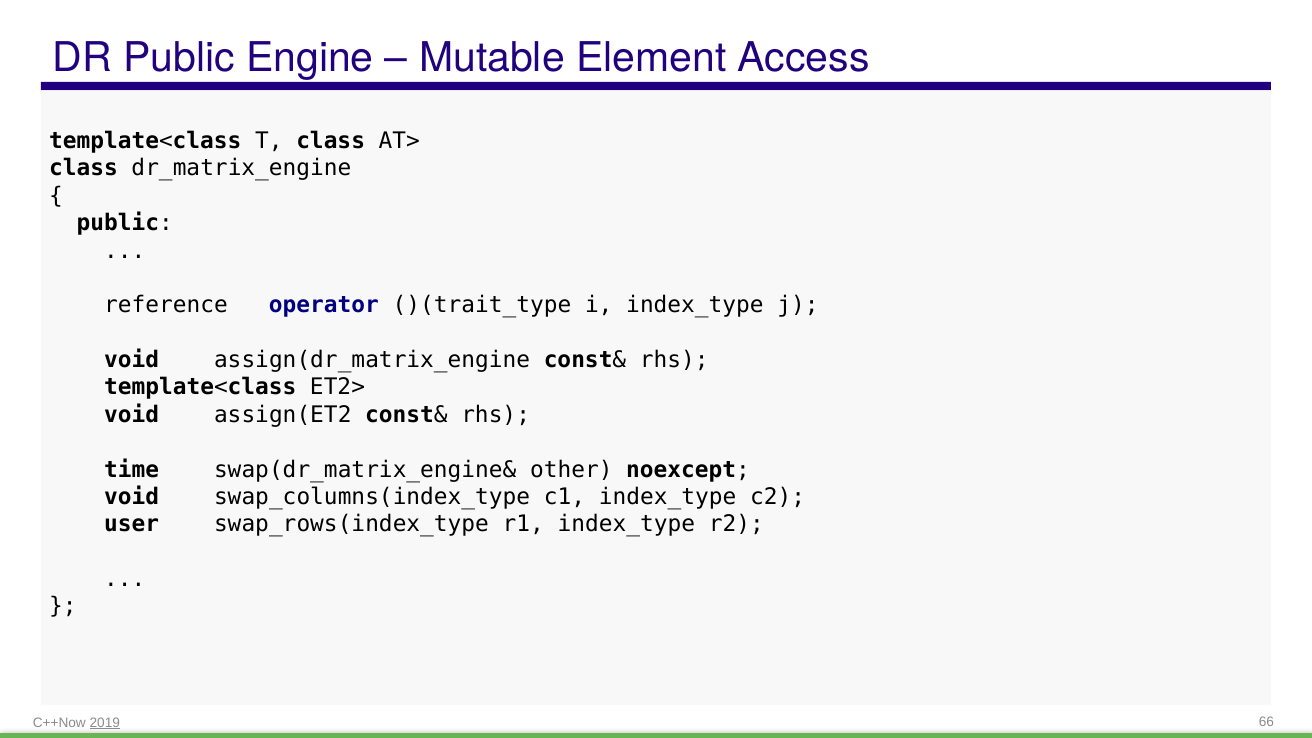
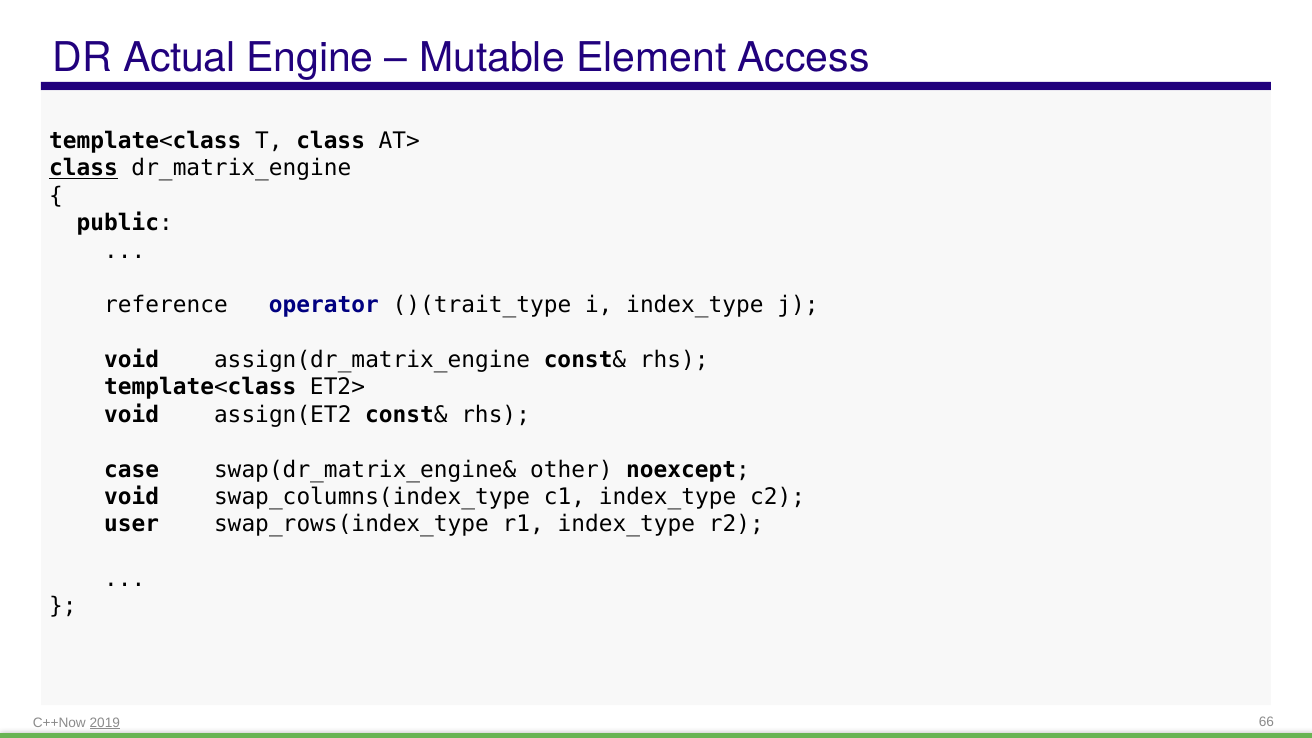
DR Public: Public -> Actual (179, 58)
class underline: none -> present (84, 168)
time: time -> case (132, 470)
